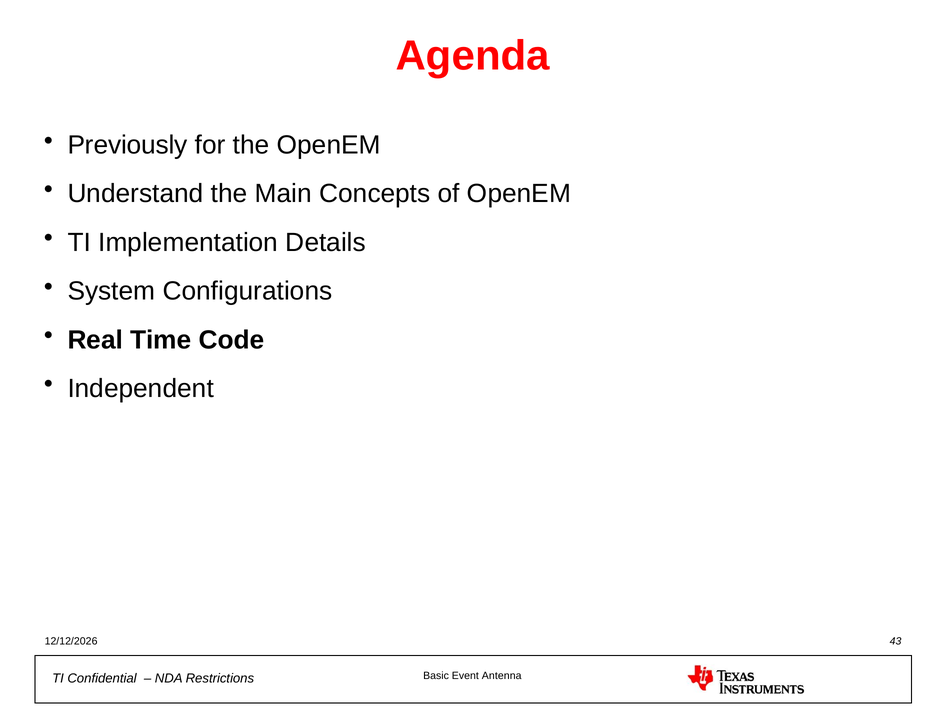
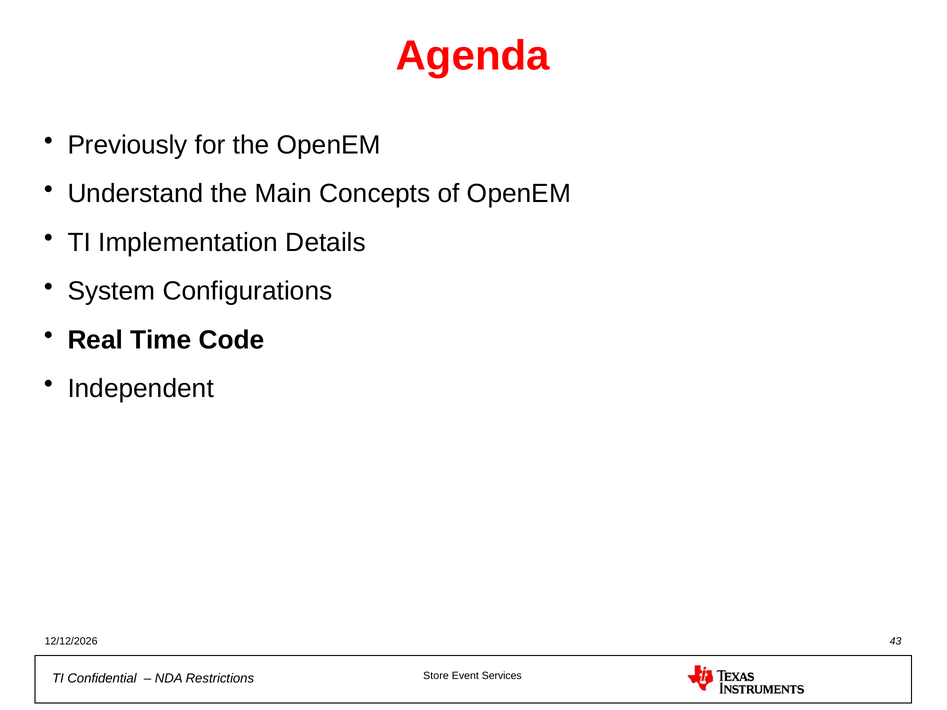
Basic: Basic -> Store (436, 676)
Antenna: Antenna -> Services (502, 676)
